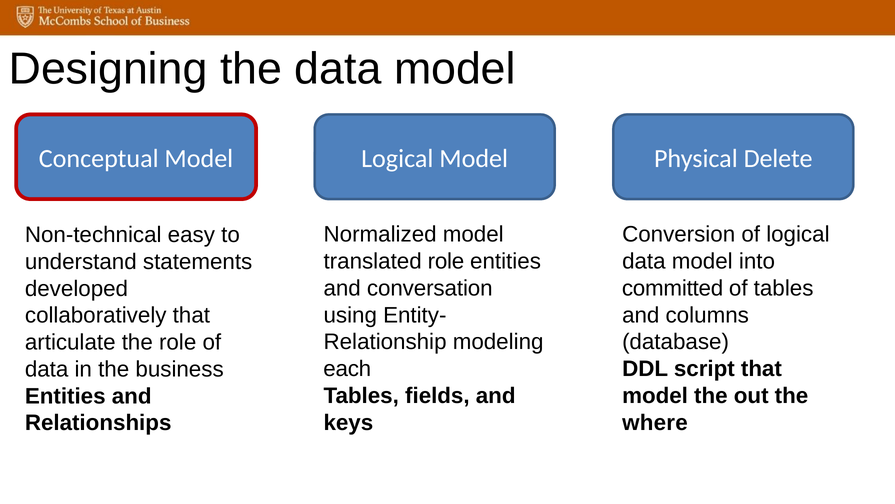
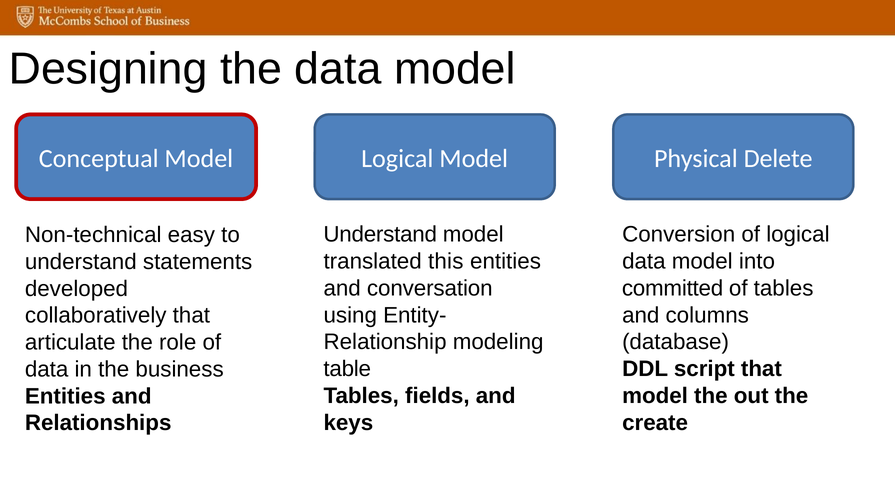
Normalized: Normalized -> Understand (380, 234)
translated role: role -> this (446, 261)
each: each -> table (347, 369)
where: where -> create (655, 422)
